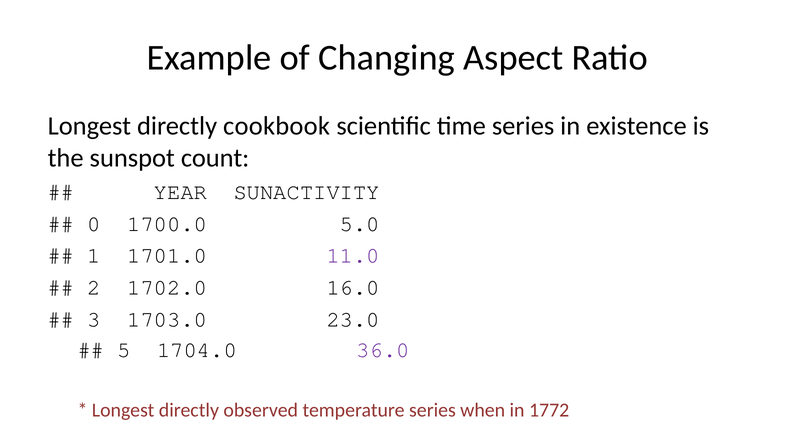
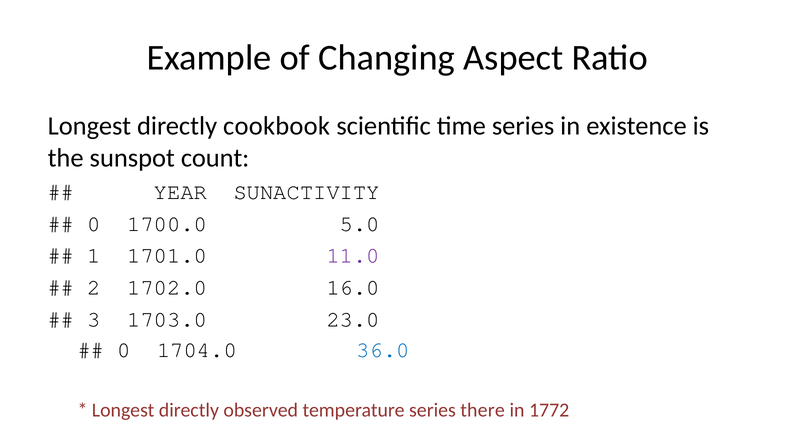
5: 5 -> 0 (124, 350)
36.0 colour: purple -> blue (383, 350)
when: when -> there (483, 410)
